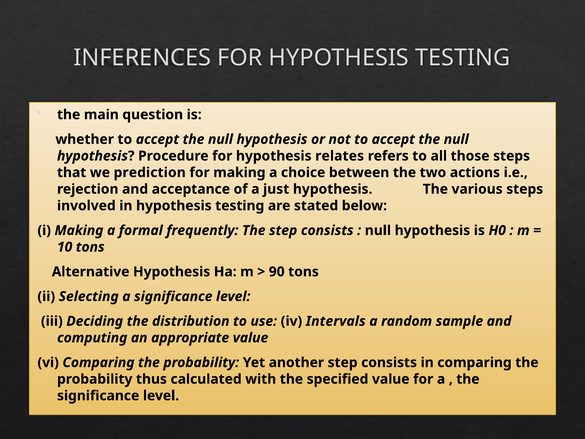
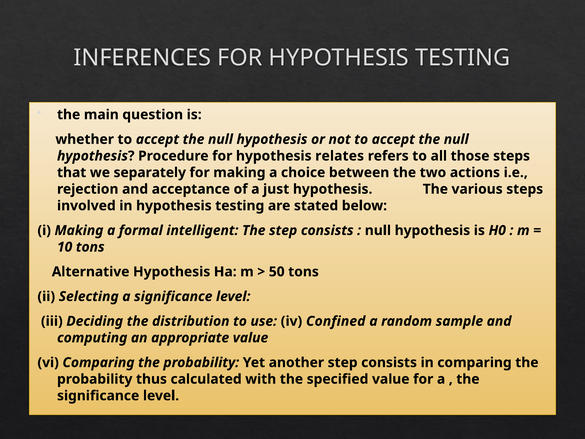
prediction: prediction -> separately (150, 172)
frequently: frequently -> intelligent (202, 230)
90: 90 -> 50 (277, 272)
Intervals: Intervals -> Confined (336, 321)
